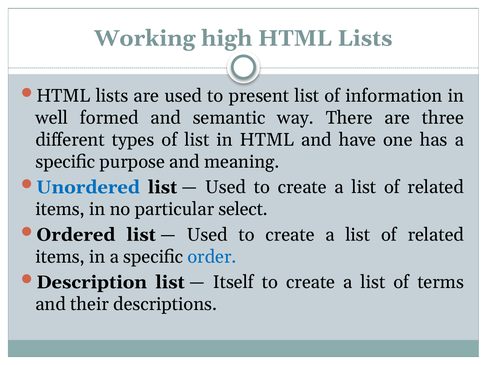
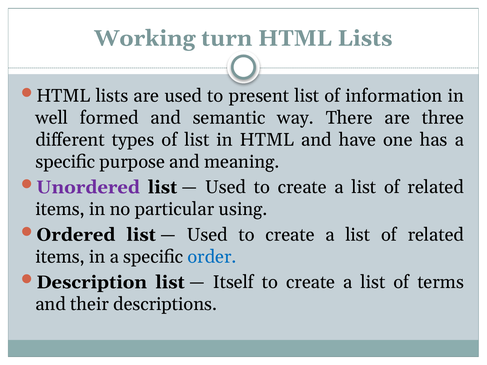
high: high -> turn (227, 38)
Unordered colour: blue -> purple (88, 187)
select: select -> using (243, 209)
